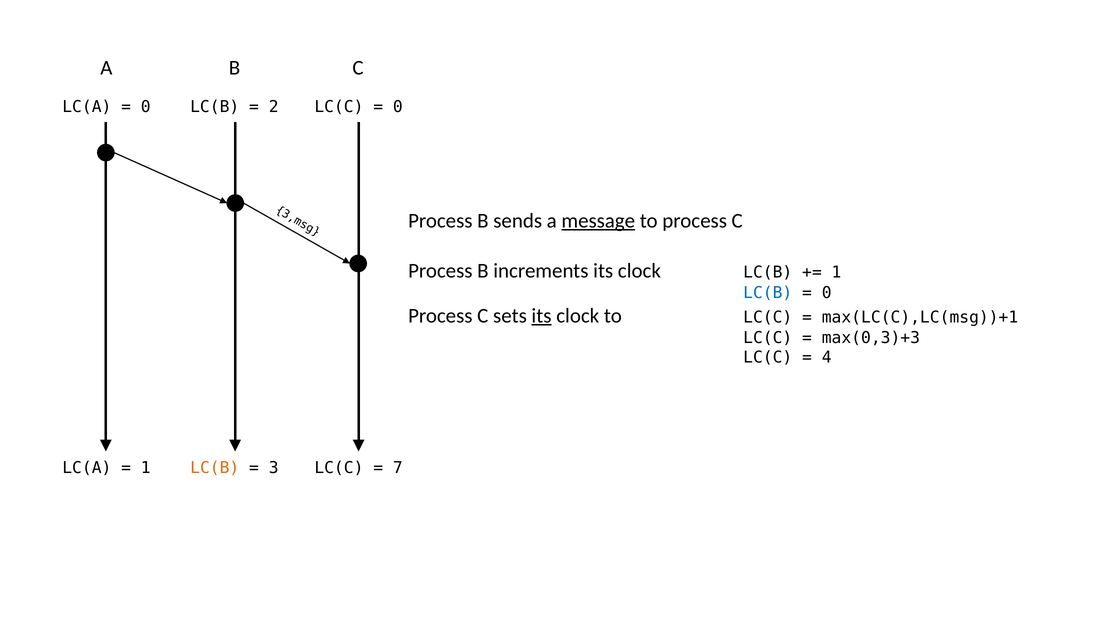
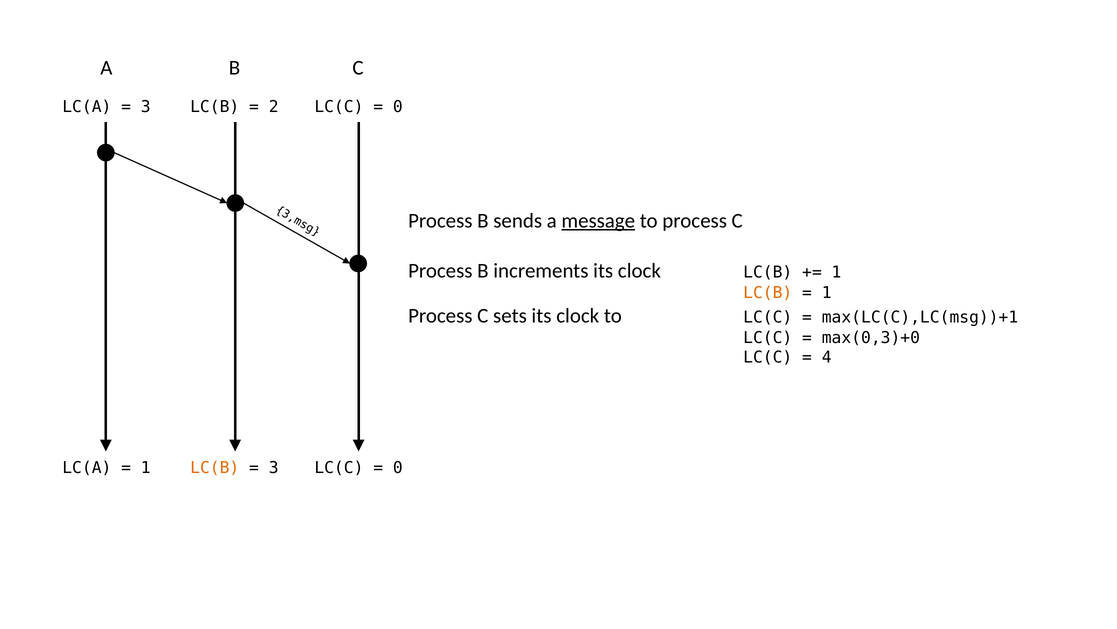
0: 0 -> 3 (146, 107)
LC(B colour: blue -> orange (768, 293)
0: 0 -> 1 (827, 293)
its underline: present -> none (541, 315)
max(0,3)+3: max(0,3)+3 -> max(0,3)+0 (871, 337)
7: 7 -> 0 (398, 467)
